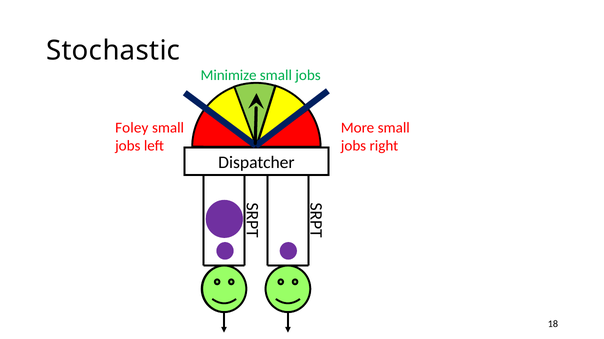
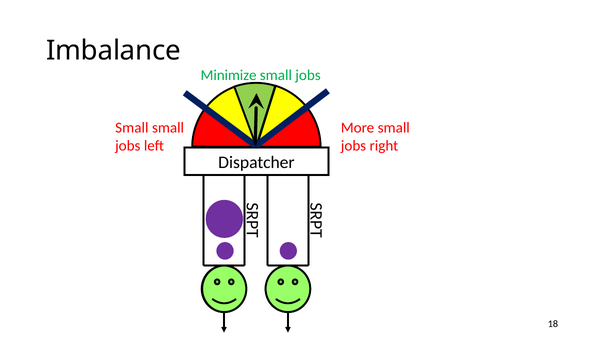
Stochastic: Stochastic -> Imbalance (113, 51)
Foley: Foley -> Small (132, 128)
